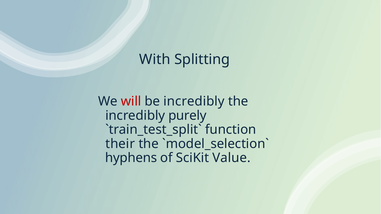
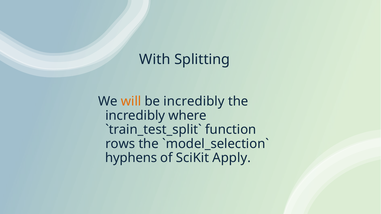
will colour: red -> orange (131, 102)
purely: purely -> where (187, 116)
their: their -> rows (120, 144)
Value: Value -> Apply (232, 158)
